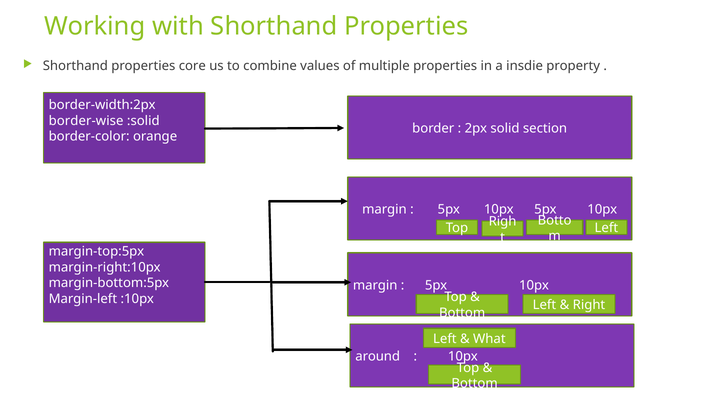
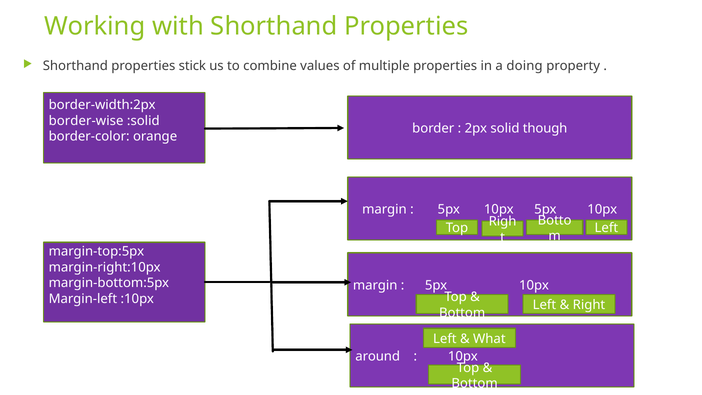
core: core -> stick (192, 66)
insdie: insdie -> doing (525, 66)
section: section -> though (545, 129)
